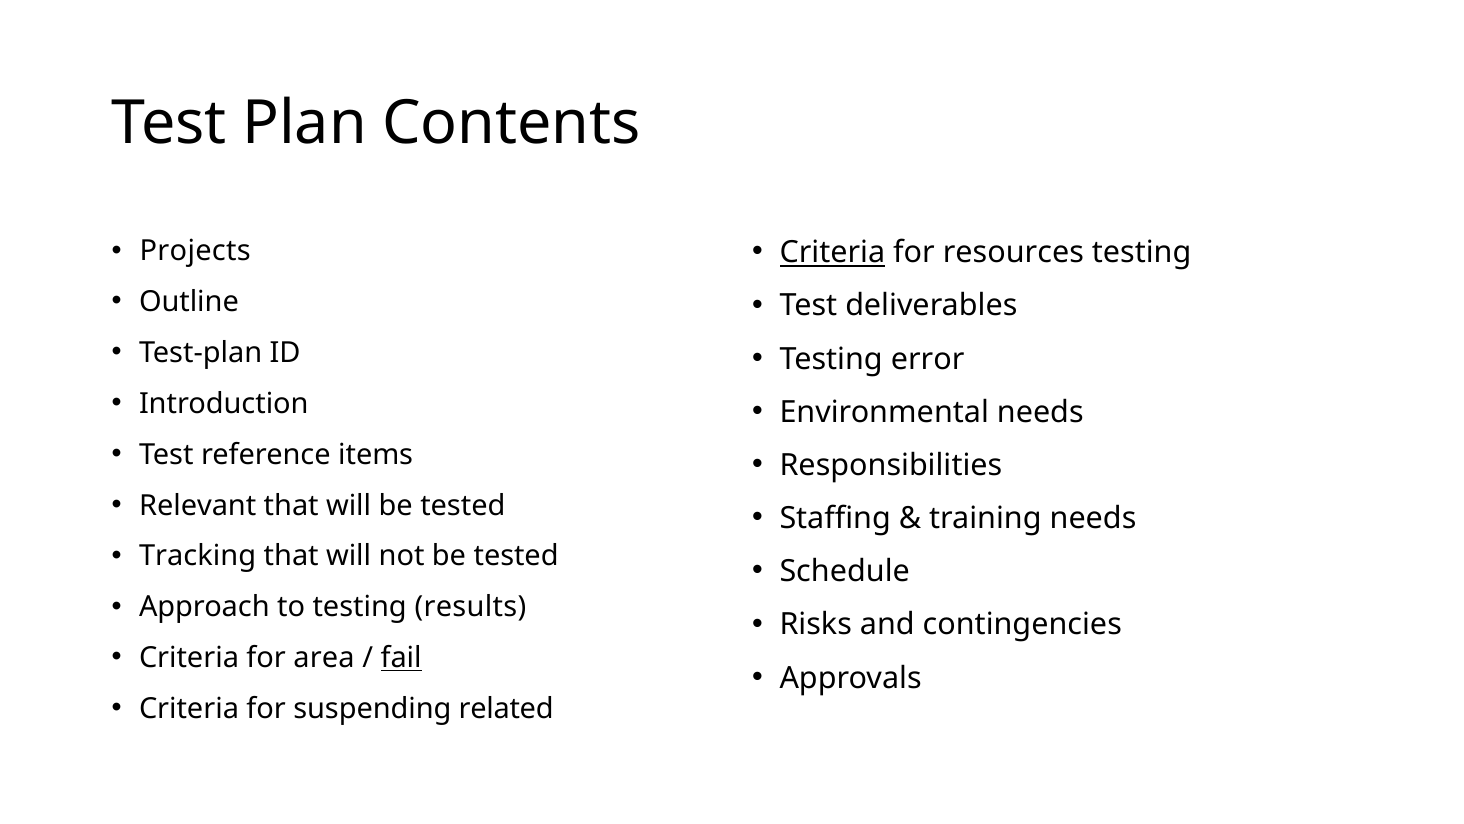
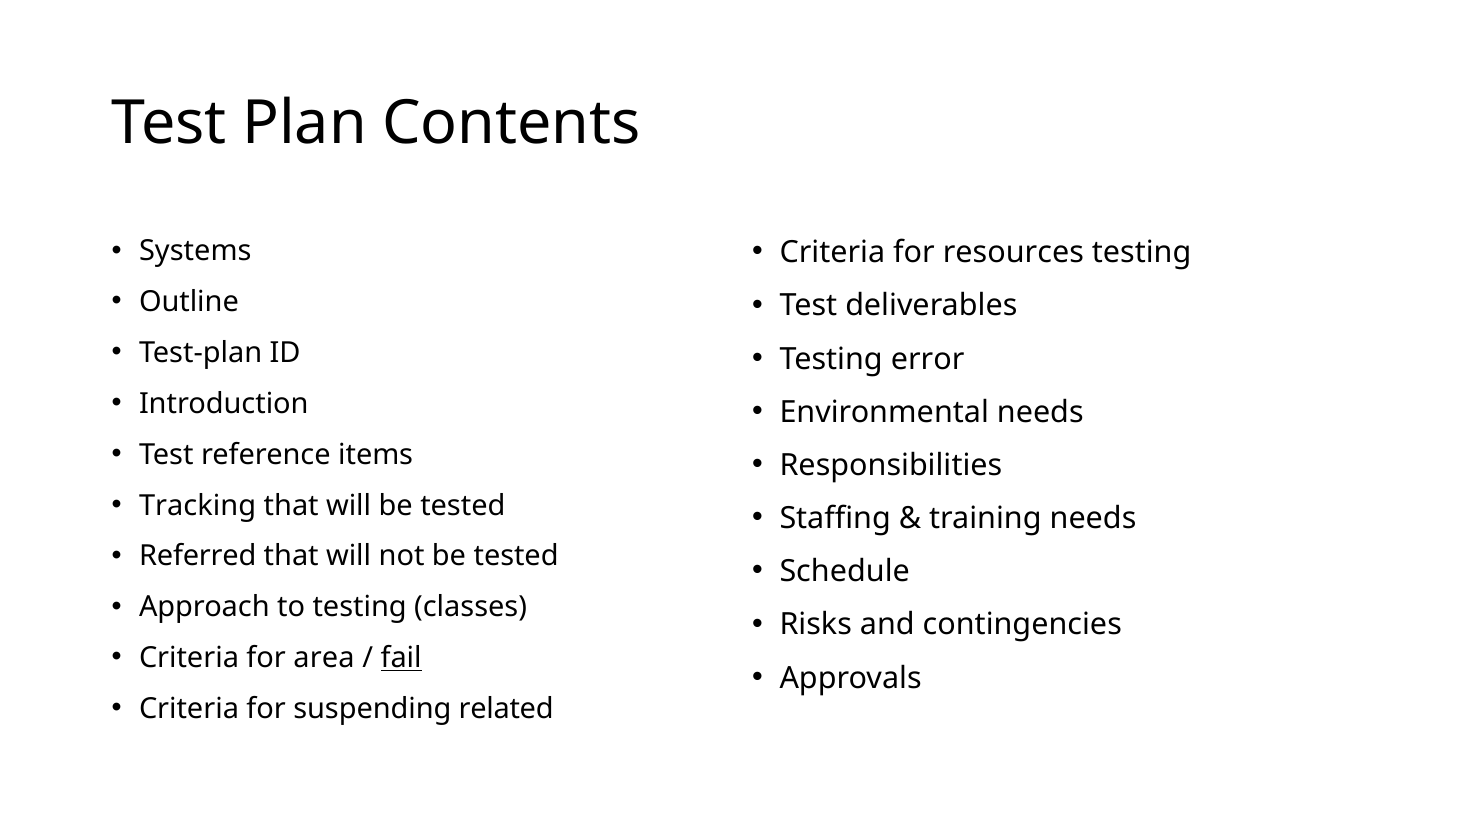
Projects: Projects -> Systems (195, 251)
Criteria underline: present -> none (832, 252)
Relevant: Relevant -> Tracking (198, 505)
Tracking: Tracking -> Referred (198, 556)
results: results -> classes (471, 607)
